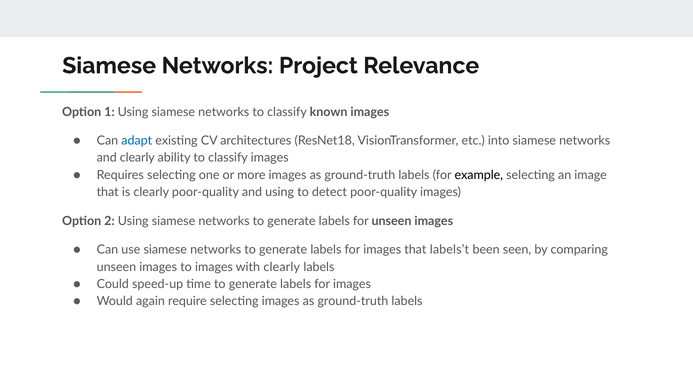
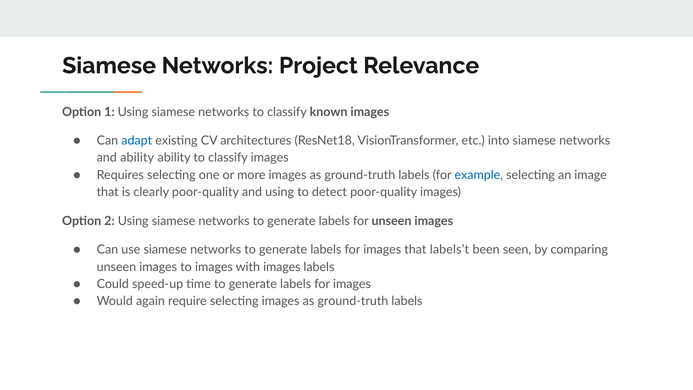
and clearly: clearly -> ability (137, 158)
example colour: black -> blue (479, 175)
with clearly: clearly -> images (282, 267)
